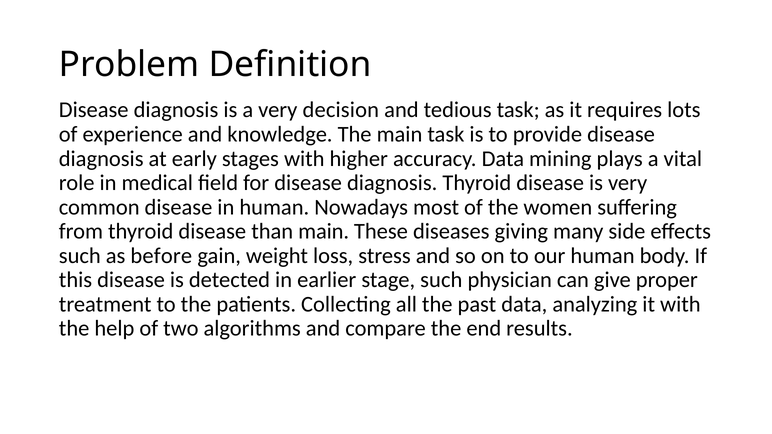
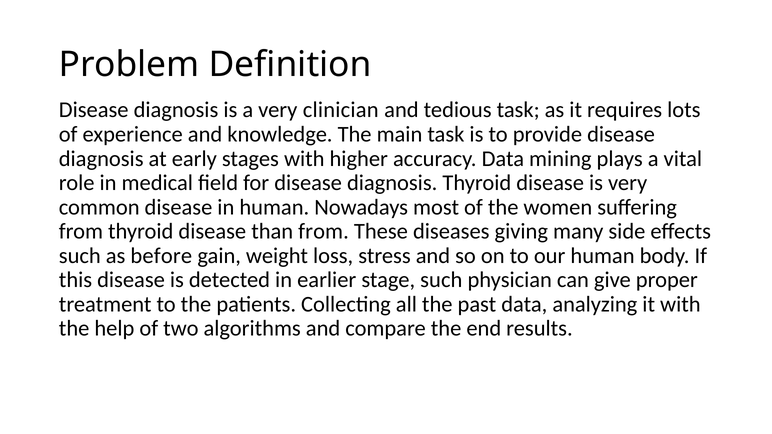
decision: decision -> clinician (341, 110)
than main: main -> from (324, 232)
